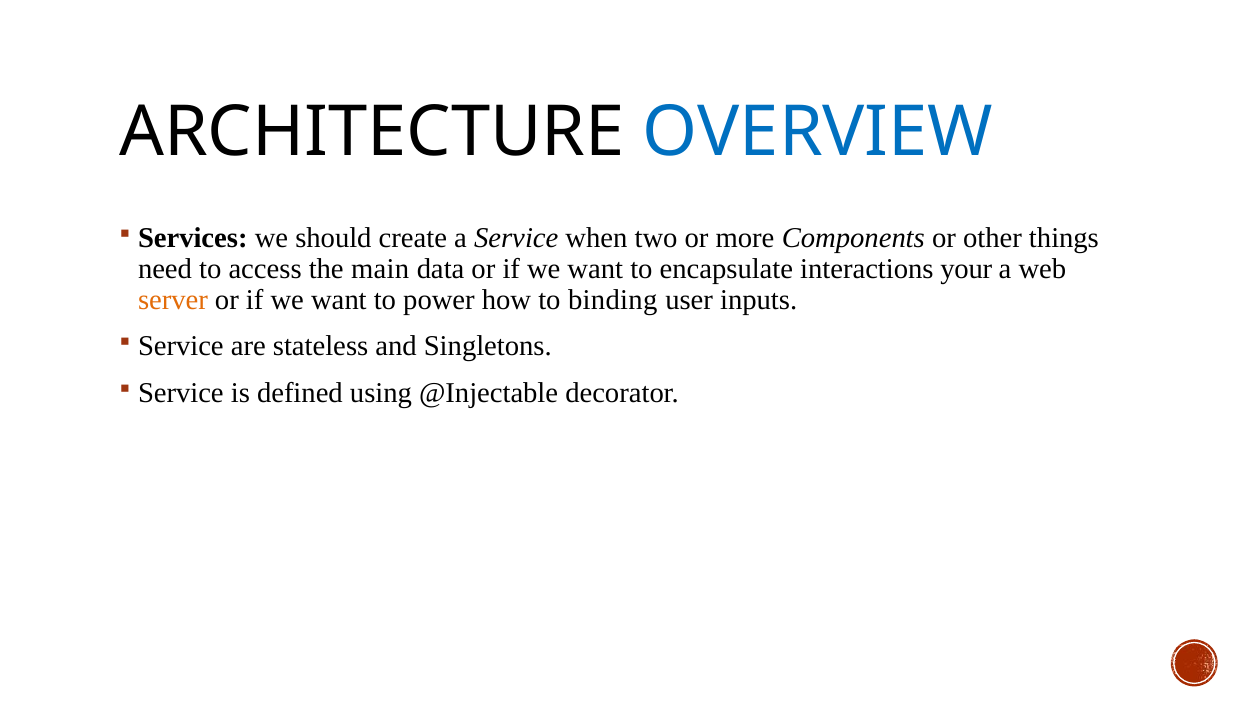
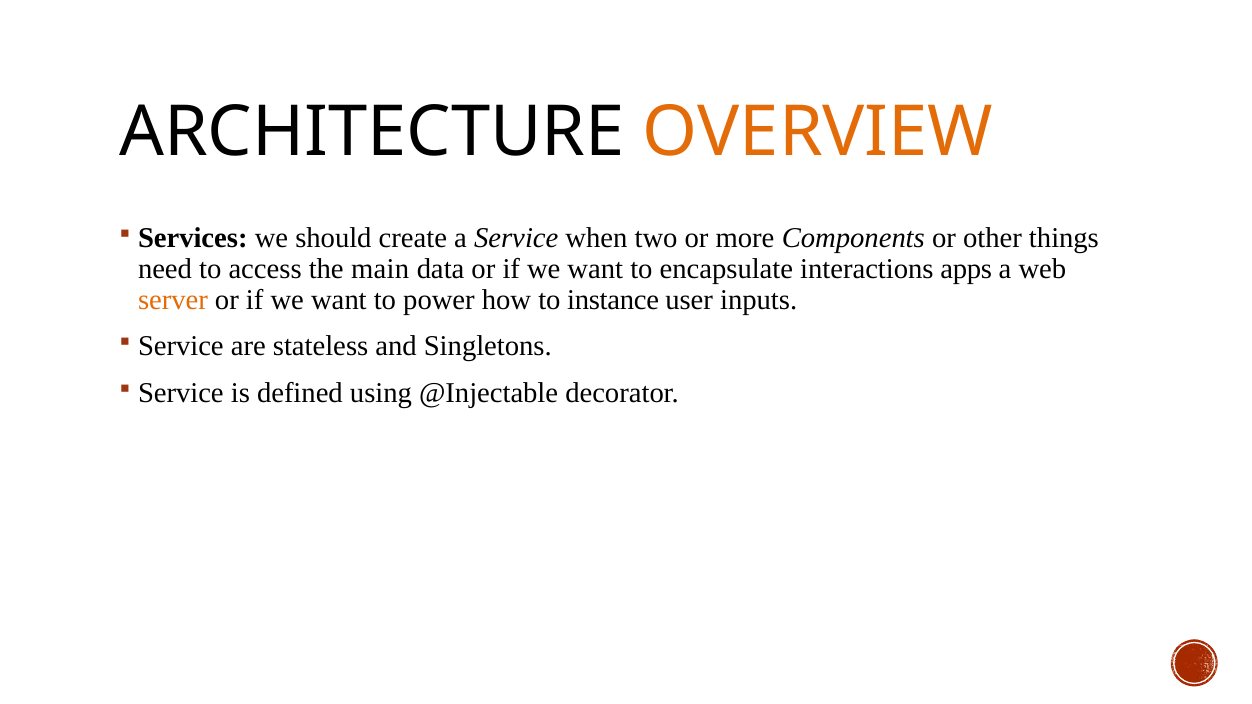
OVERVIEW colour: blue -> orange (818, 132)
your: your -> apps (966, 269)
binding: binding -> instance (613, 300)
